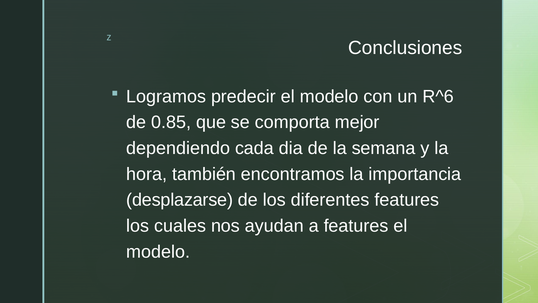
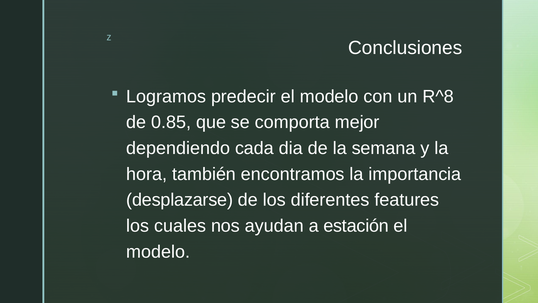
R^6: R^6 -> R^8 (438, 96)
a features: features -> estación (356, 226)
